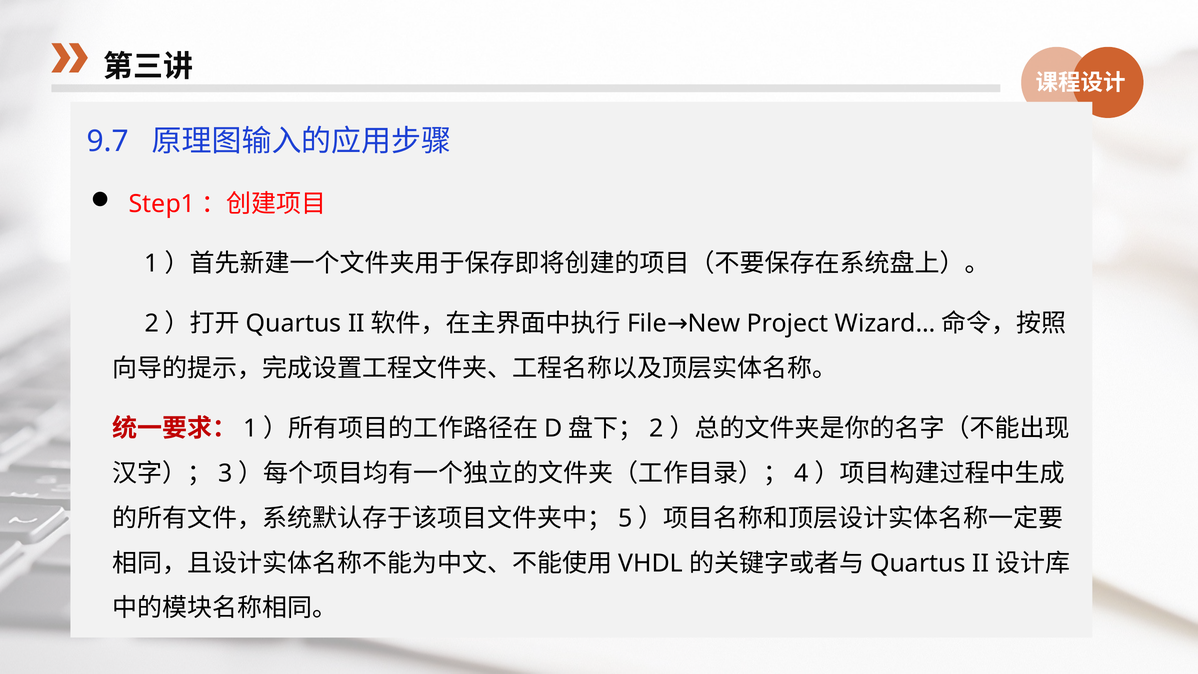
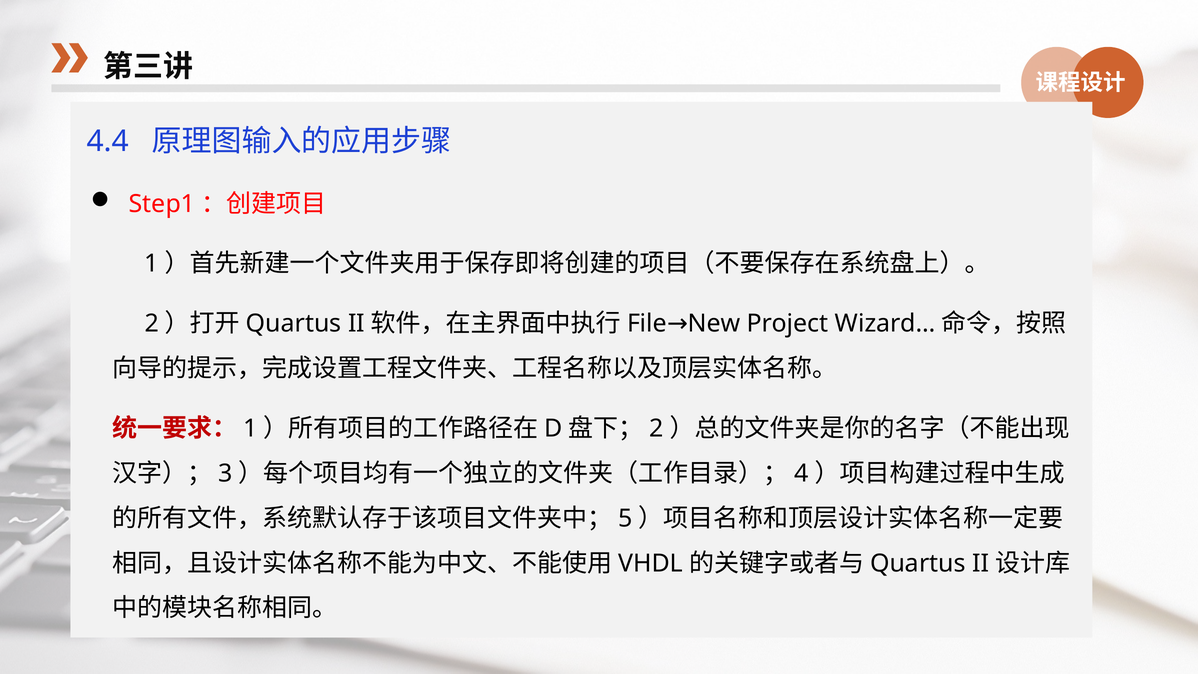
9.7: 9.7 -> 4.4 (108, 141)
